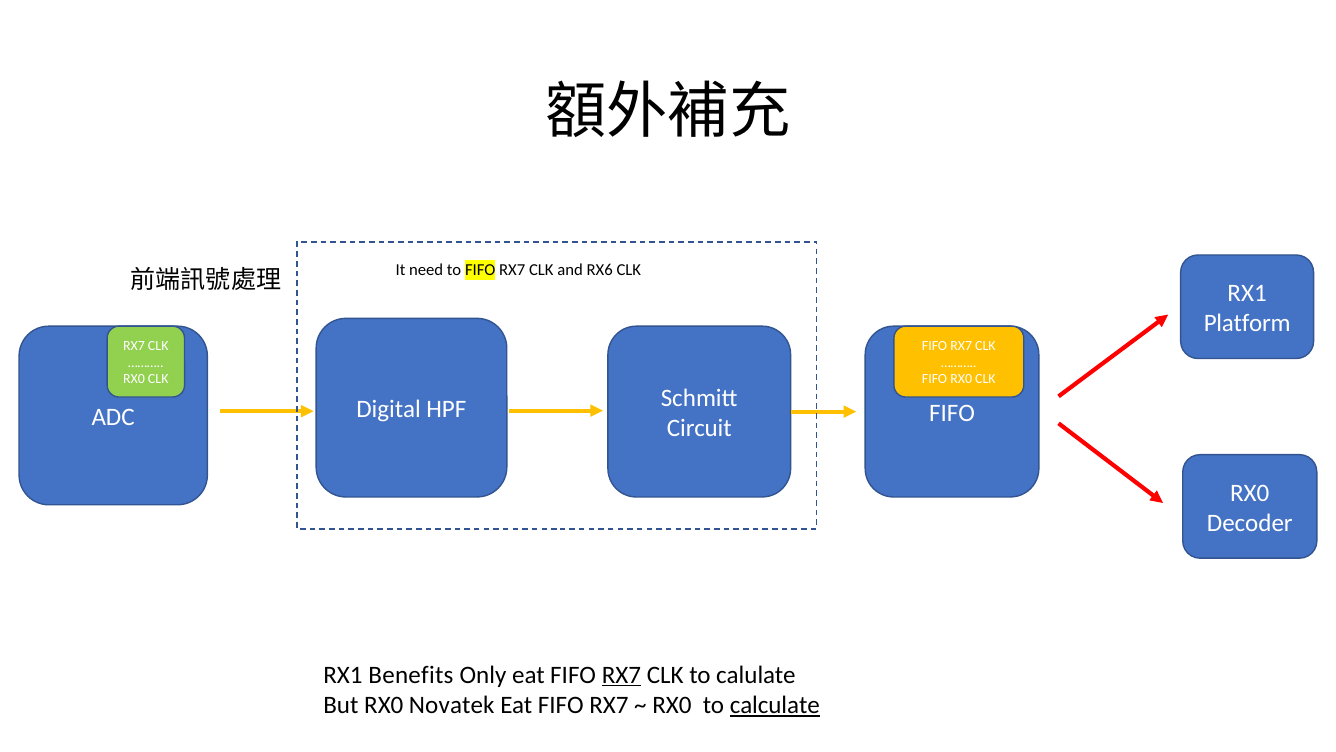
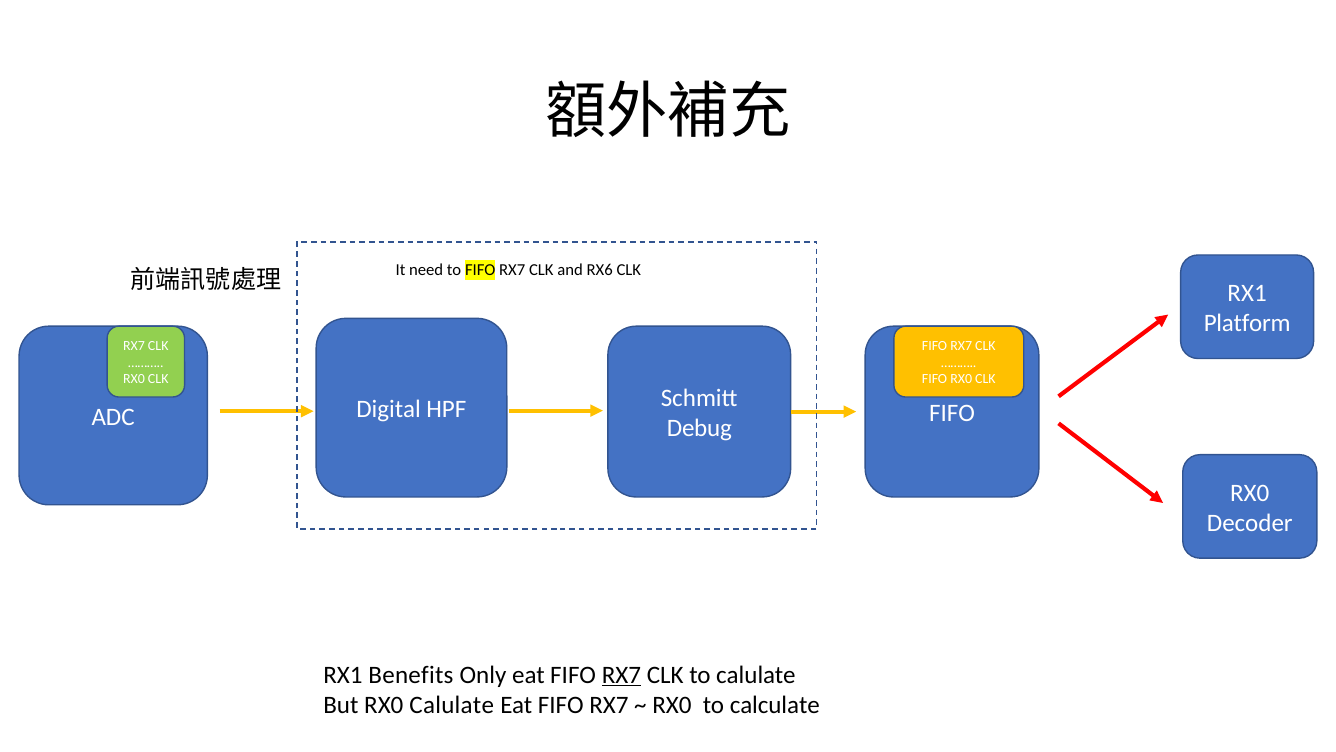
Circuit: Circuit -> Debug (699, 428)
RX0 Novatek: Novatek -> Calulate (452, 705)
calculate underline: present -> none (775, 705)
